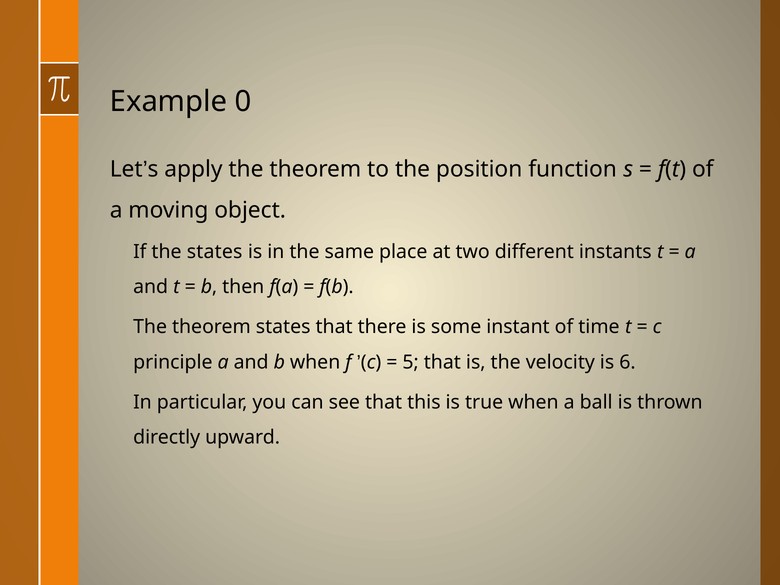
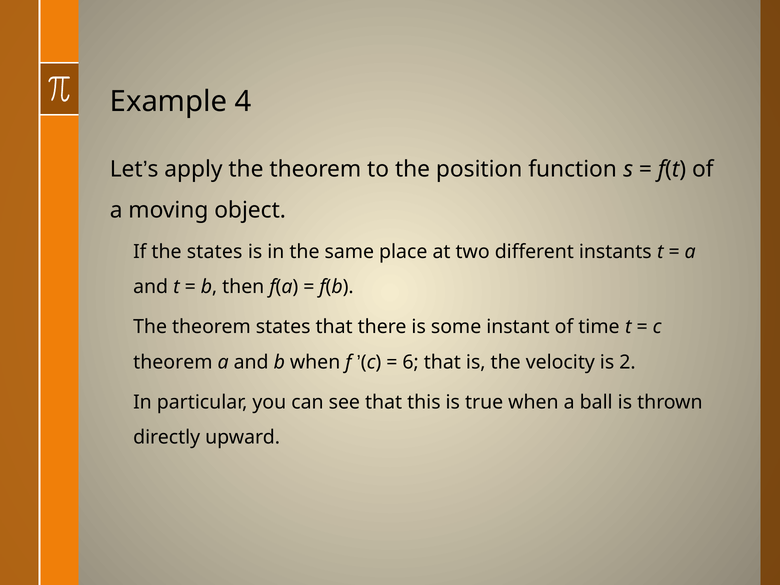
0: 0 -> 4 (243, 101)
principle: principle -> theorem (173, 362)
5: 5 -> 6 (411, 362)
6: 6 -> 2 (628, 362)
